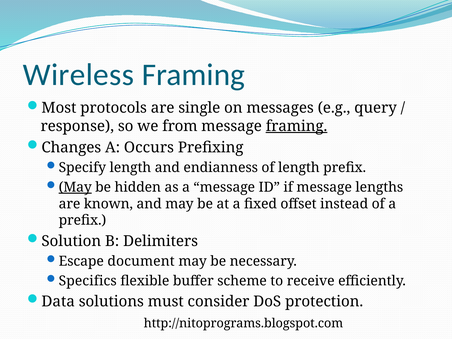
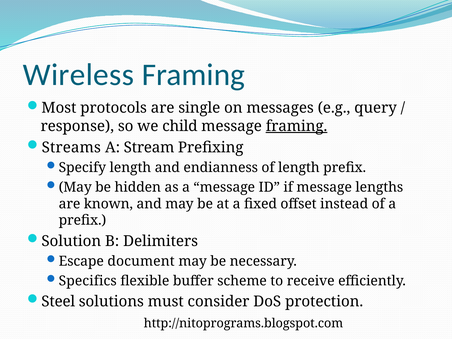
from: from -> child (180, 126)
Changes: Changes -> Streams (71, 147)
Occurs: Occurs -> Stream (149, 147)
May underline: present -> none (75, 187)
Data: Data -> Steel (58, 302)
